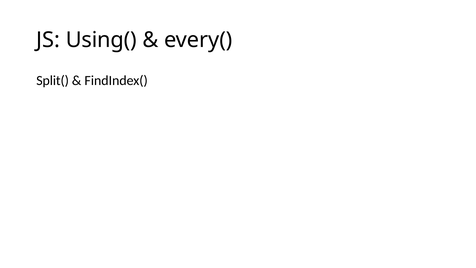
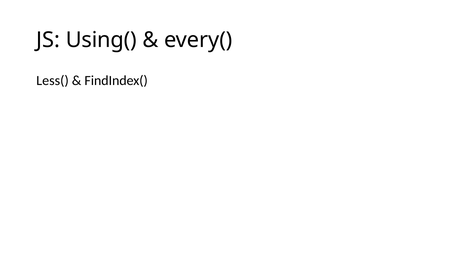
Split(: Split( -> Less( (53, 80)
